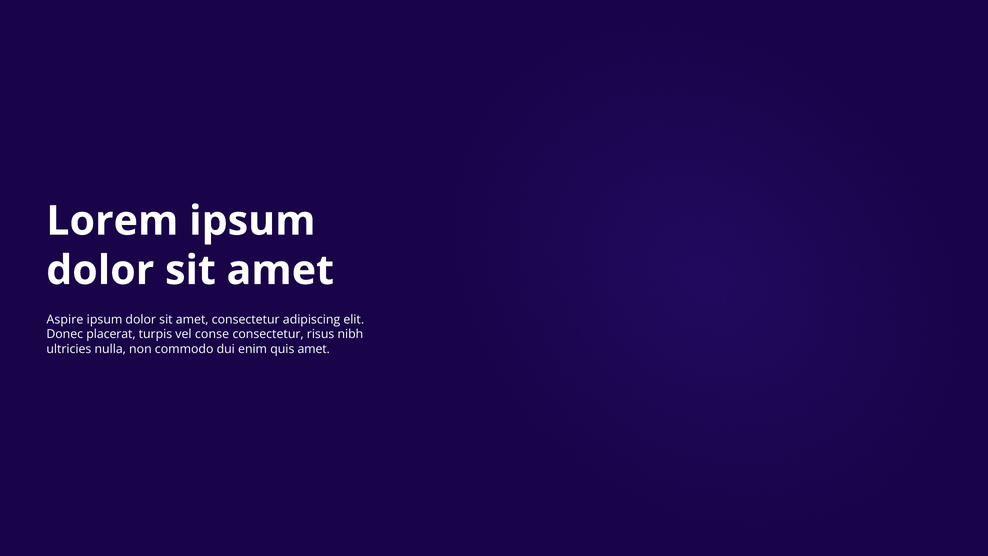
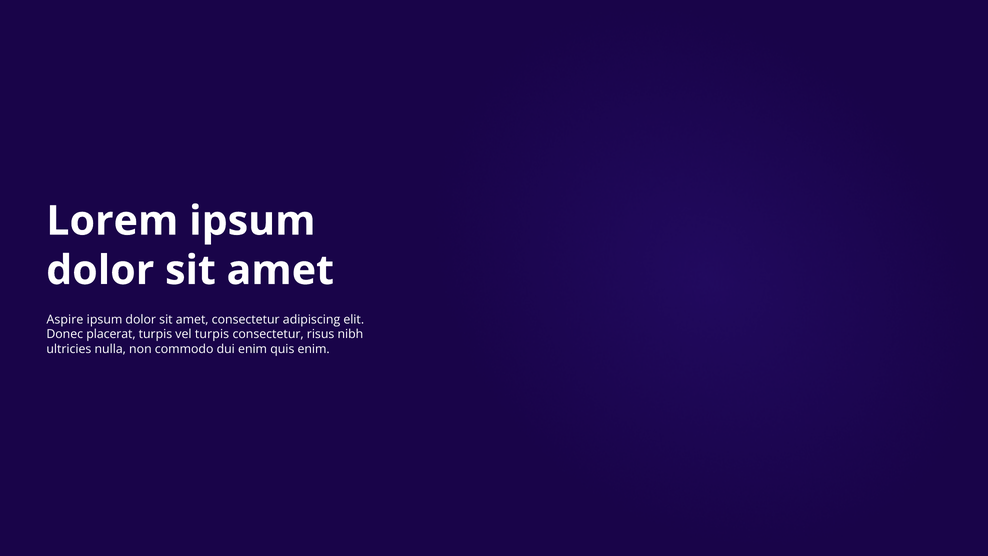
vel conse: conse -> turpis (212, 334)
quis amet: amet -> enim (314, 349)
